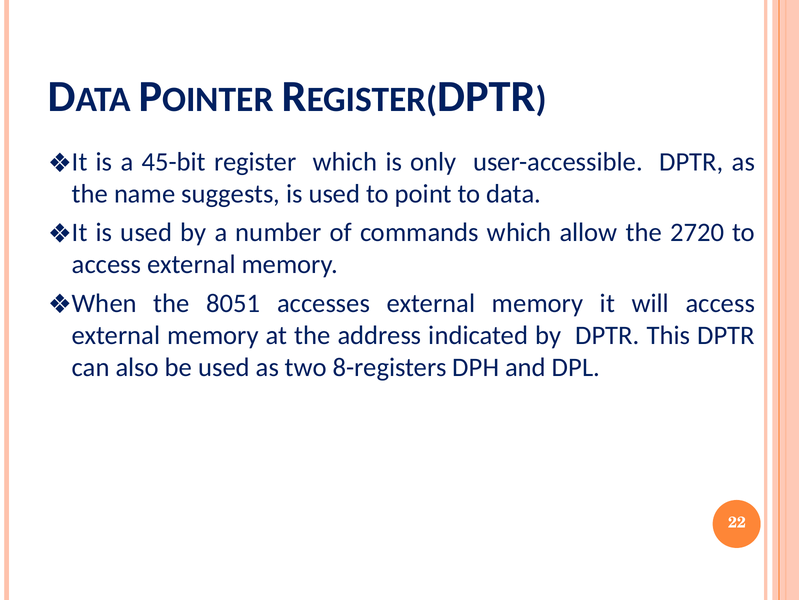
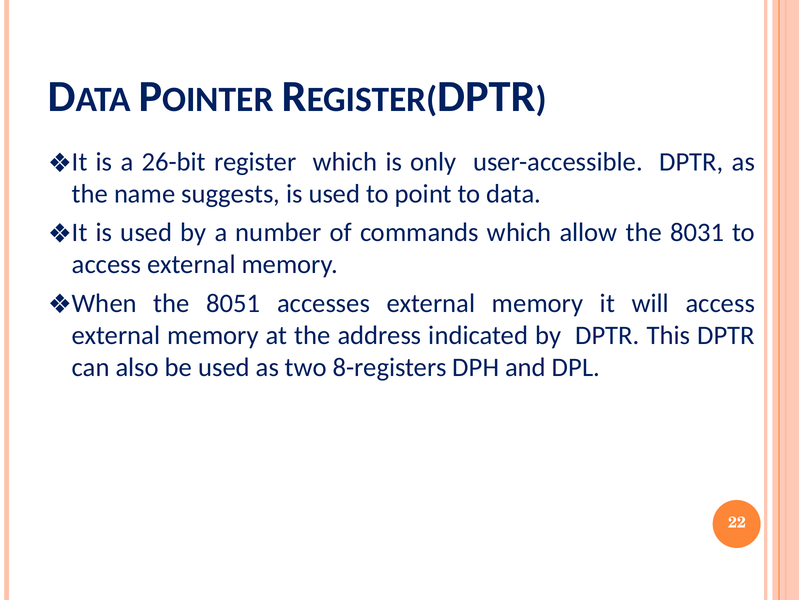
45-bit: 45-bit -> 26-bit (174, 162)
2720: 2720 -> 8031 (697, 232)
